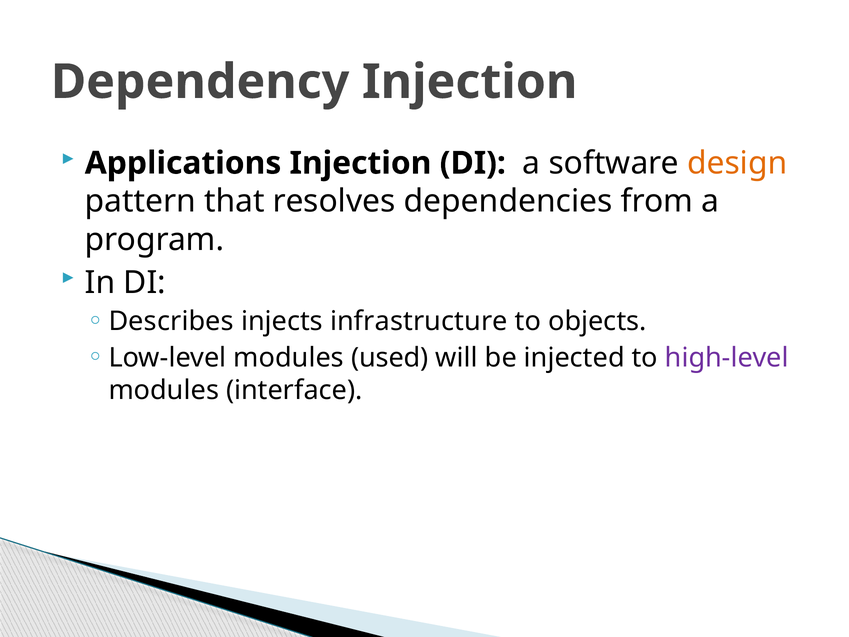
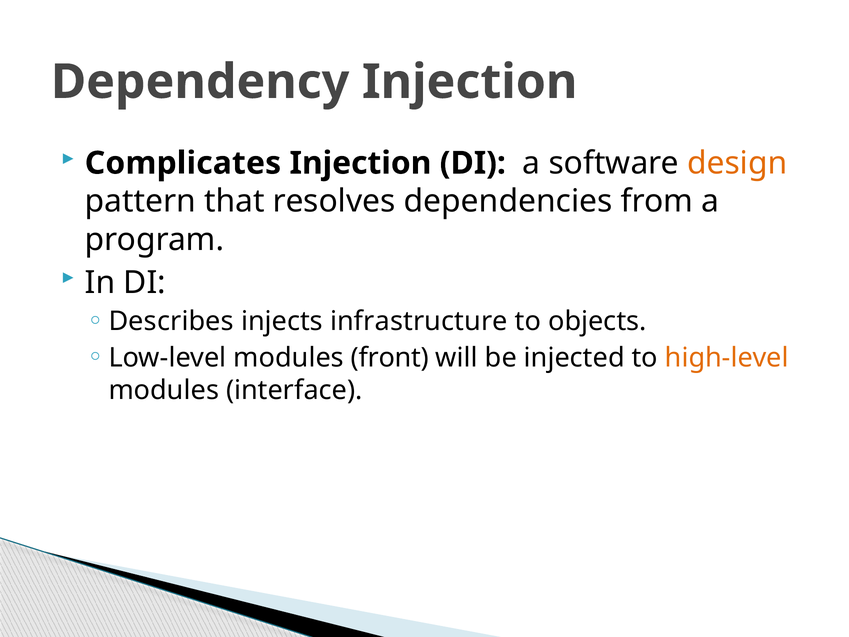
Applications: Applications -> Complicates (183, 163)
used: used -> front (390, 358)
high-level colour: purple -> orange (727, 358)
